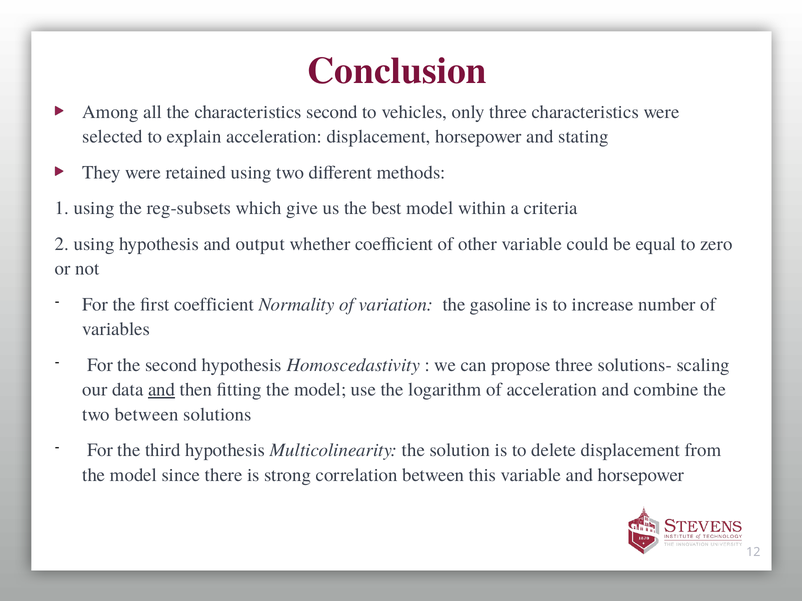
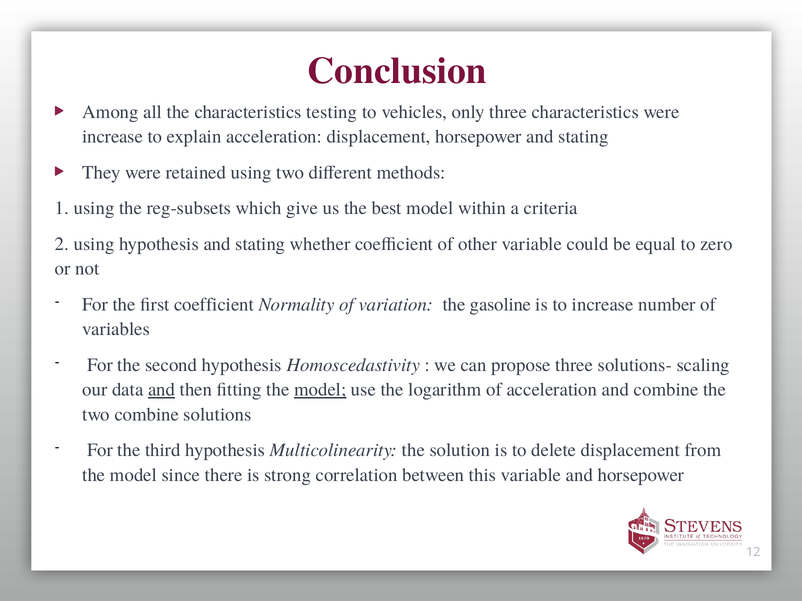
characteristics second: second -> testing (332, 112)
selected: selected -> increase (113, 137)
hypothesis and output: output -> stating (260, 244)
model underline: none -> present (320, 390)
two between: between -> combine (147, 415)
